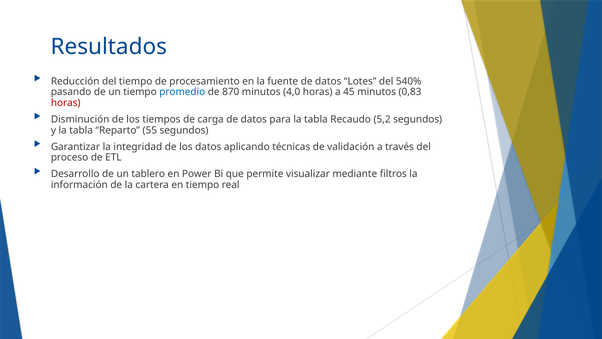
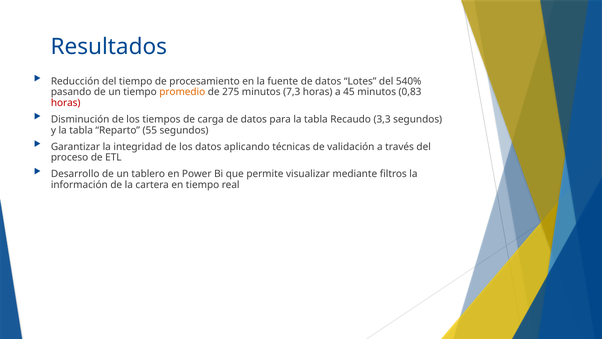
promedio colour: blue -> orange (182, 92)
870: 870 -> 275 (231, 92)
4,0: 4,0 -> 7,3 (292, 92)
5,2: 5,2 -> 3,3 (382, 119)
